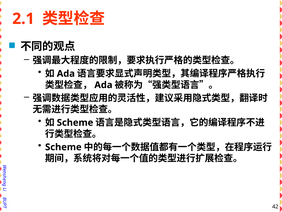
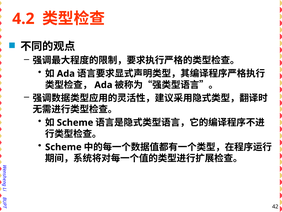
2.1: 2.1 -> 4.2 (23, 19)
